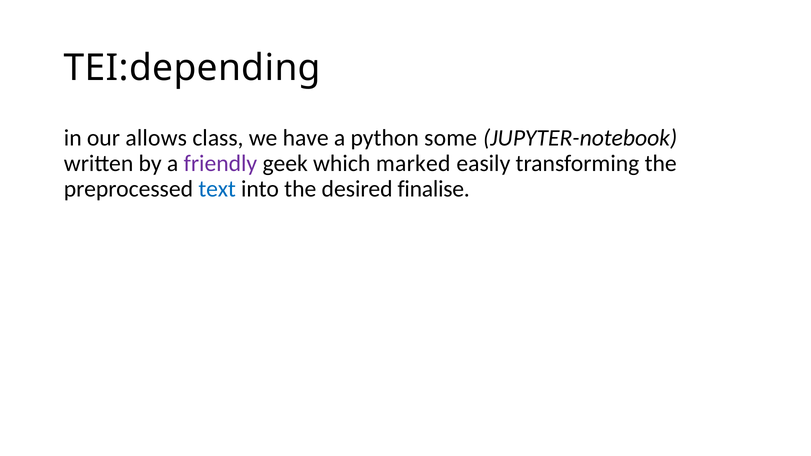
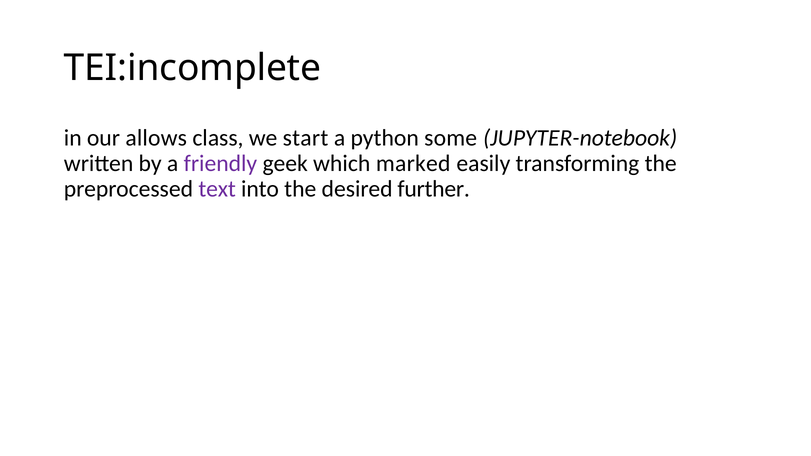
TEI:depending: TEI:depending -> TEI:incomplete (193, 68)
have: have -> start (306, 138)
text colour: blue -> purple (217, 189)
finalise: finalise -> further (434, 189)
